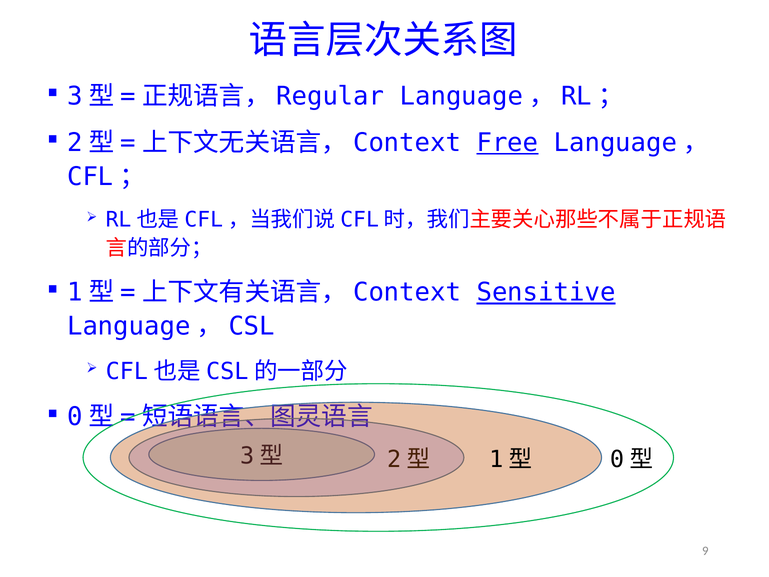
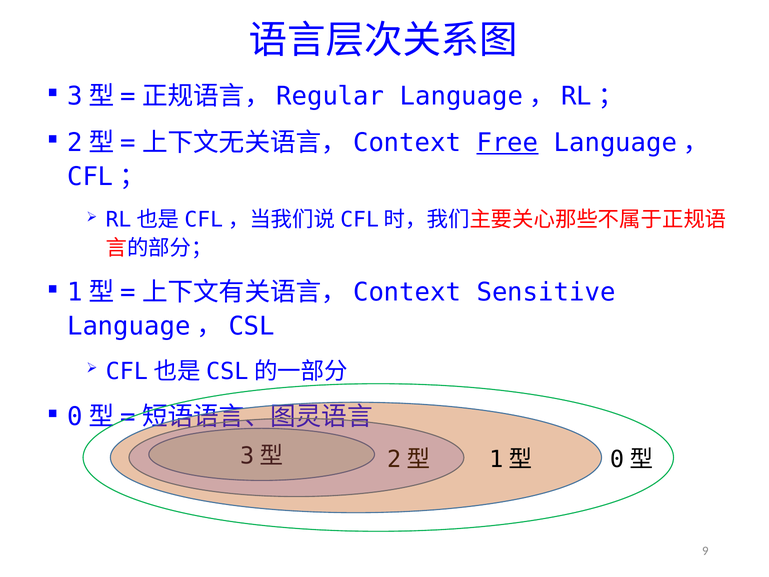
Sensitive underline: present -> none (546, 292)
